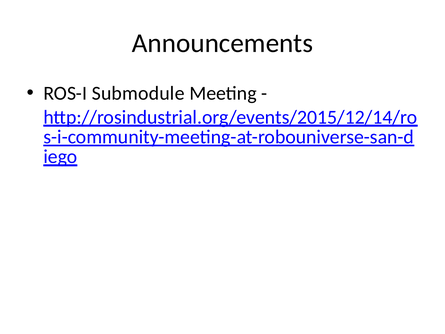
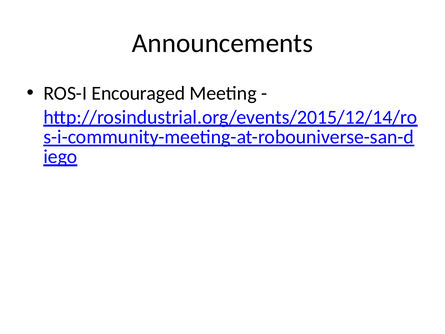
Submodule: Submodule -> Encouraged (138, 93)
